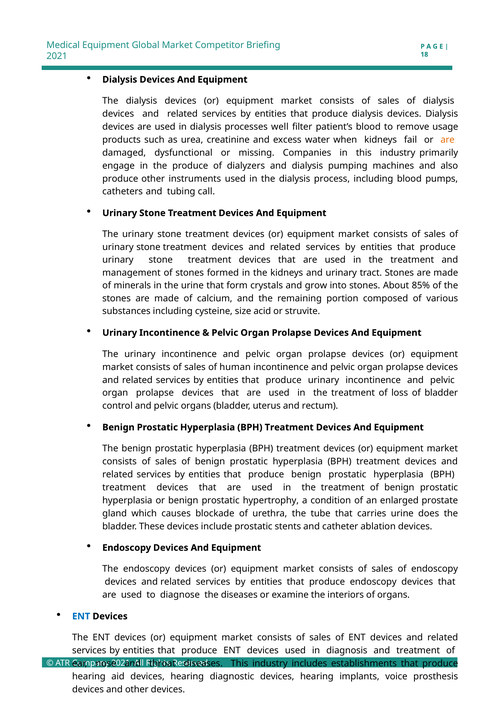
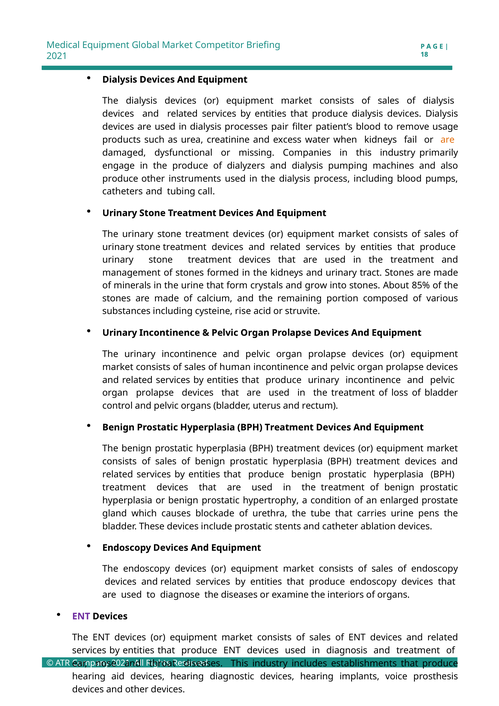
well: well -> pair (280, 127)
size: size -> rise (243, 311)
does: does -> pens (429, 513)
ENT colour: blue -> purple (81, 616)
